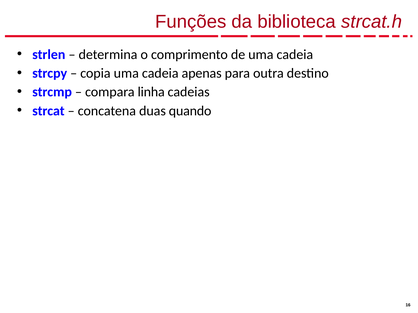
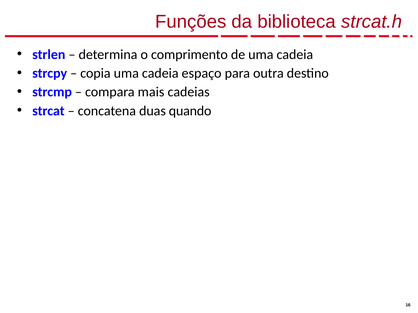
apenas: apenas -> espaço (202, 73)
linha: linha -> mais (151, 92)
